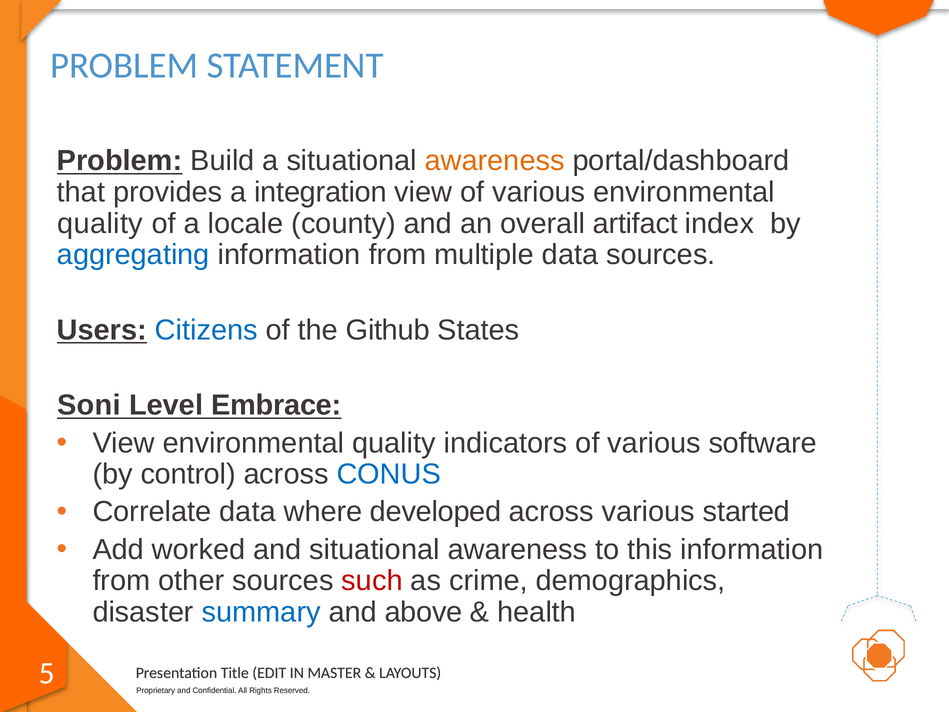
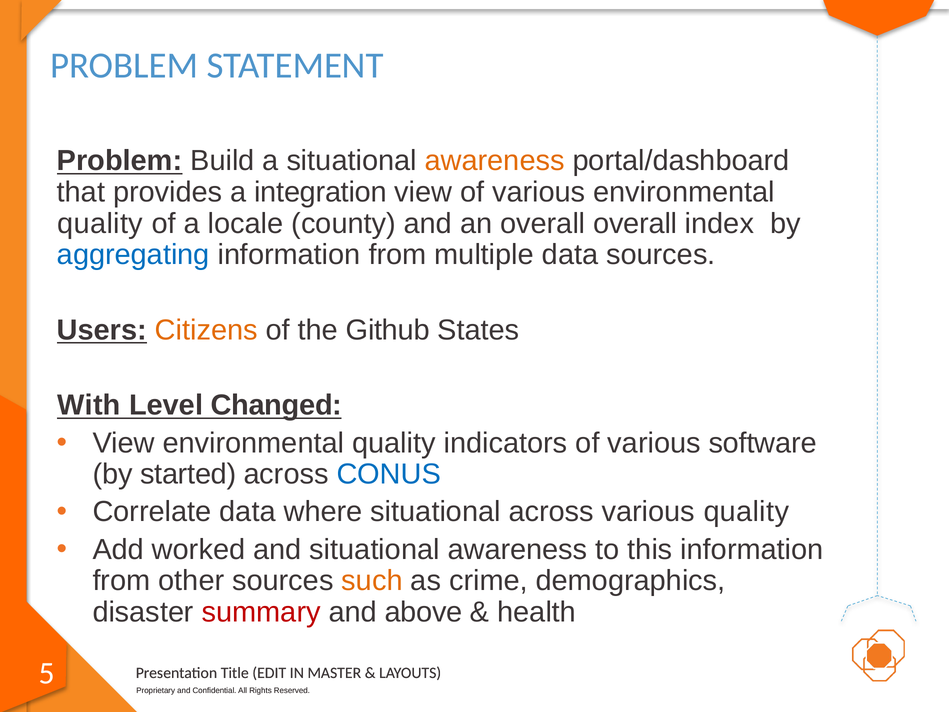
overall artifact: artifact -> overall (635, 223)
Citizens colour: blue -> orange (206, 330)
Soni: Soni -> With (89, 405)
Embrace: Embrace -> Changed (276, 405)
control: control -> started (188, 474)
where developed: developed -> situational (436, 512)
various started: started -> quality (746, 512)
such colour: red -> orange (372, 581)
summary colour: blue -> red (261, 612)
